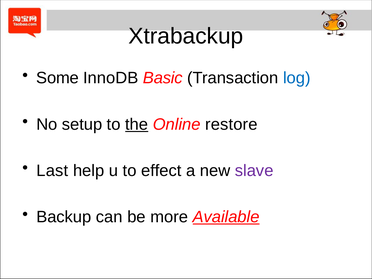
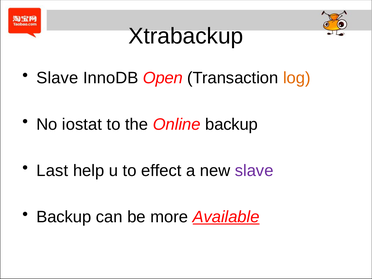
Some: Some -> Slave (57, 78)
Basic: Basic -> Open (163, 78)
log colour: blue -> orange (297, 78)
setup: setup -> iostat (82, 124)
the underline: present -> none (137, 124)
Online restore: restore -> backup (231, 124)
